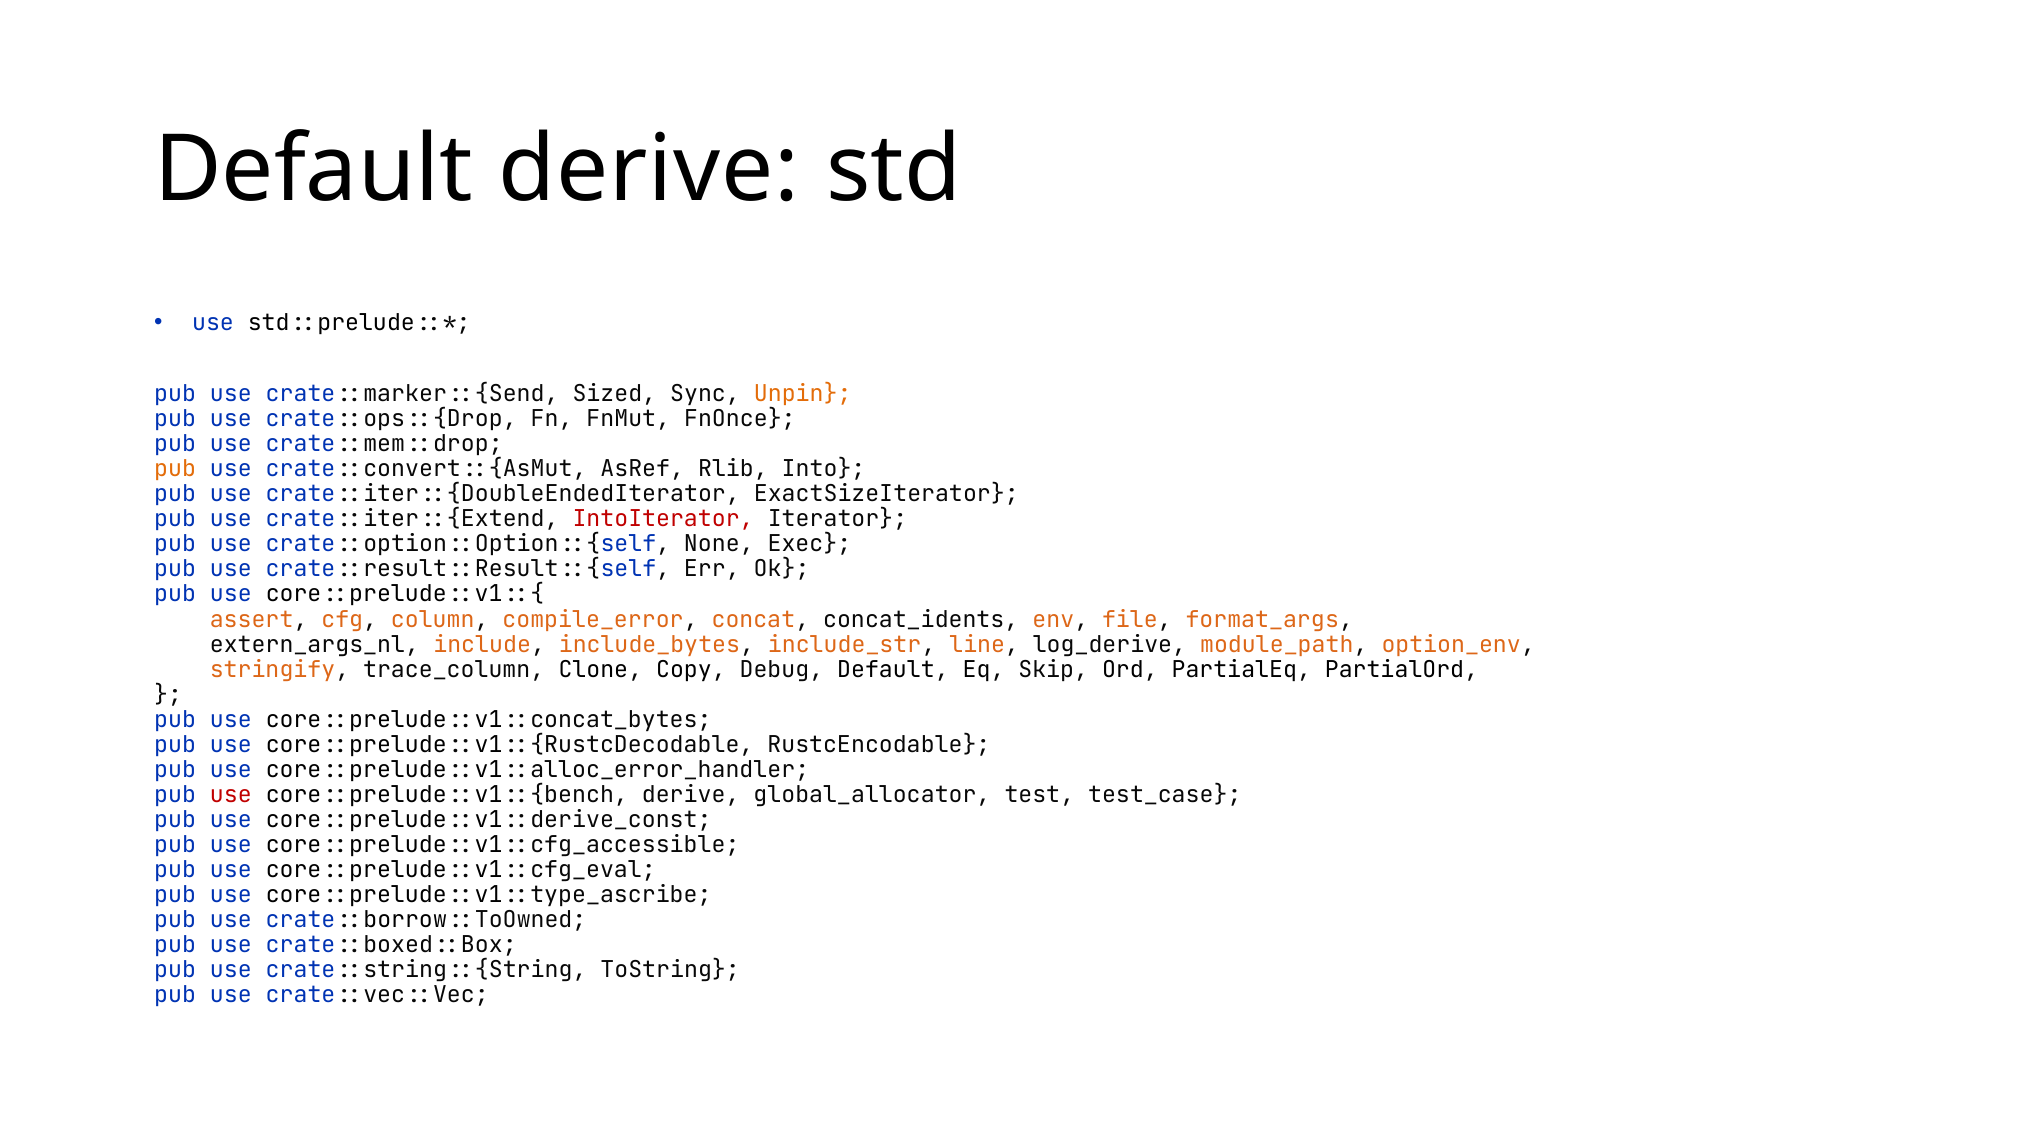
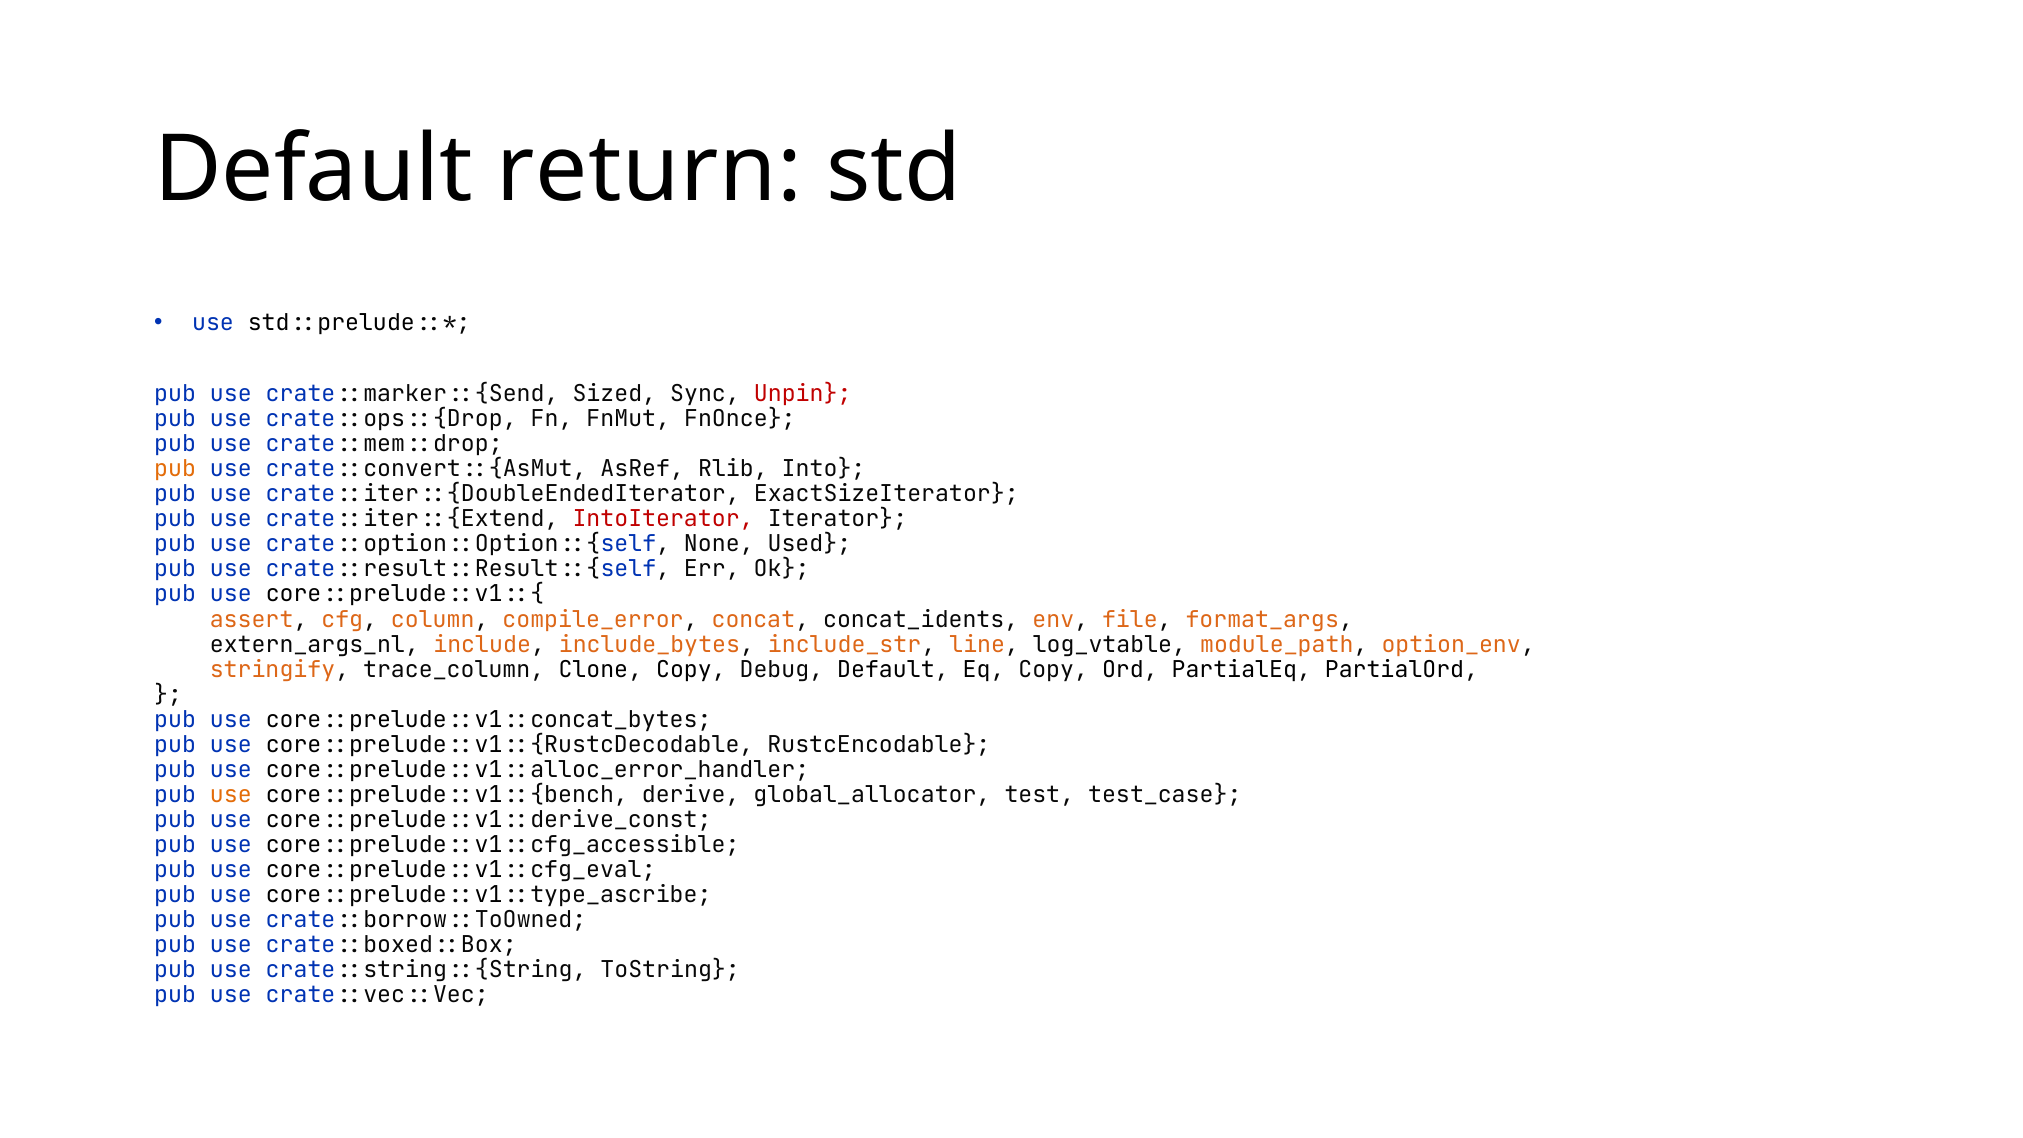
Default derive: derive -> return (649, 170)
Unpin colour: orange -> red (803, 394)
Exec: Exec -> Used (809, 544)
log_derive: log_derive -> log_vtable (1109, 644)
Eq Skip: Skip -> Copy (1053, 669)
use colour: red -> orange (231, 795)
